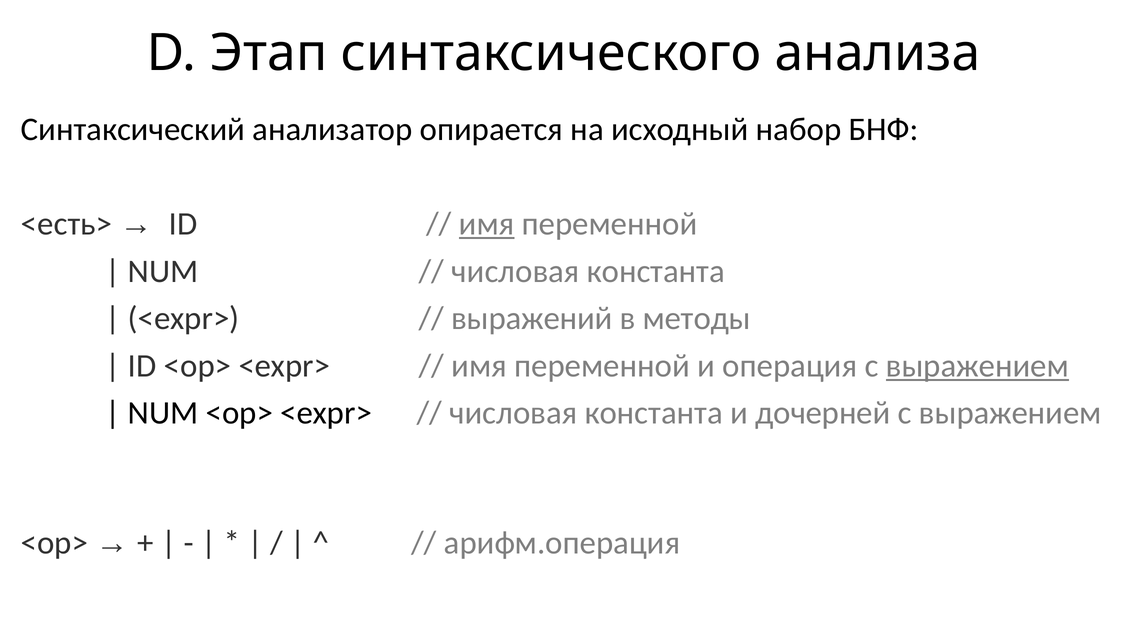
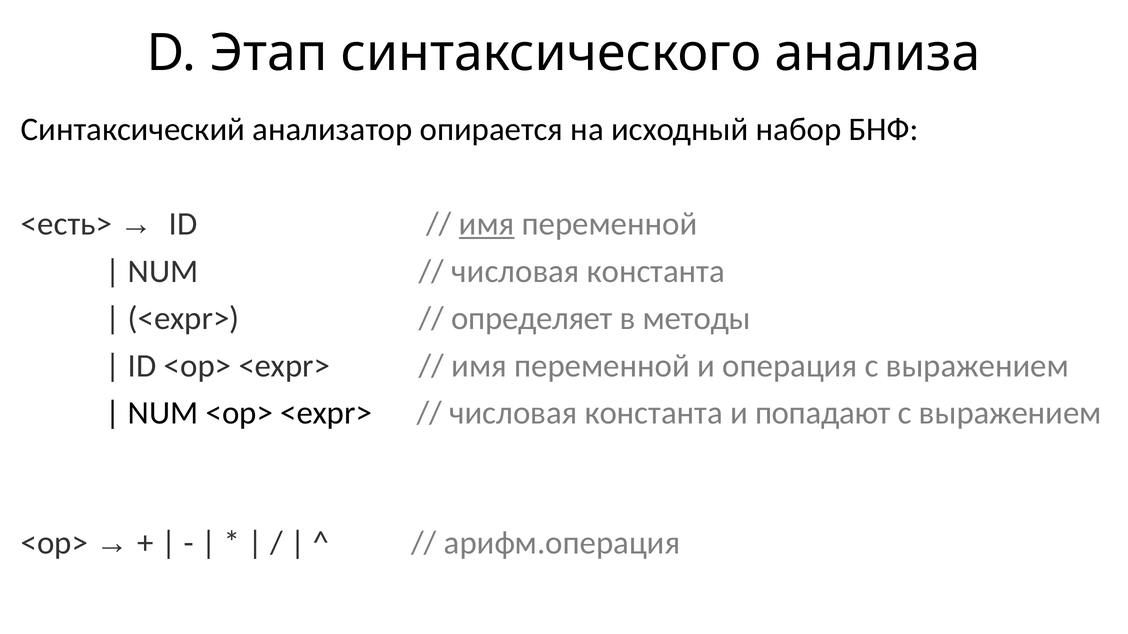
выражений: выражений -> определяет (532, 319)
выражением underline: present -> none (977, 366)
дочерней: дочерней -> попадают (823, 413)
